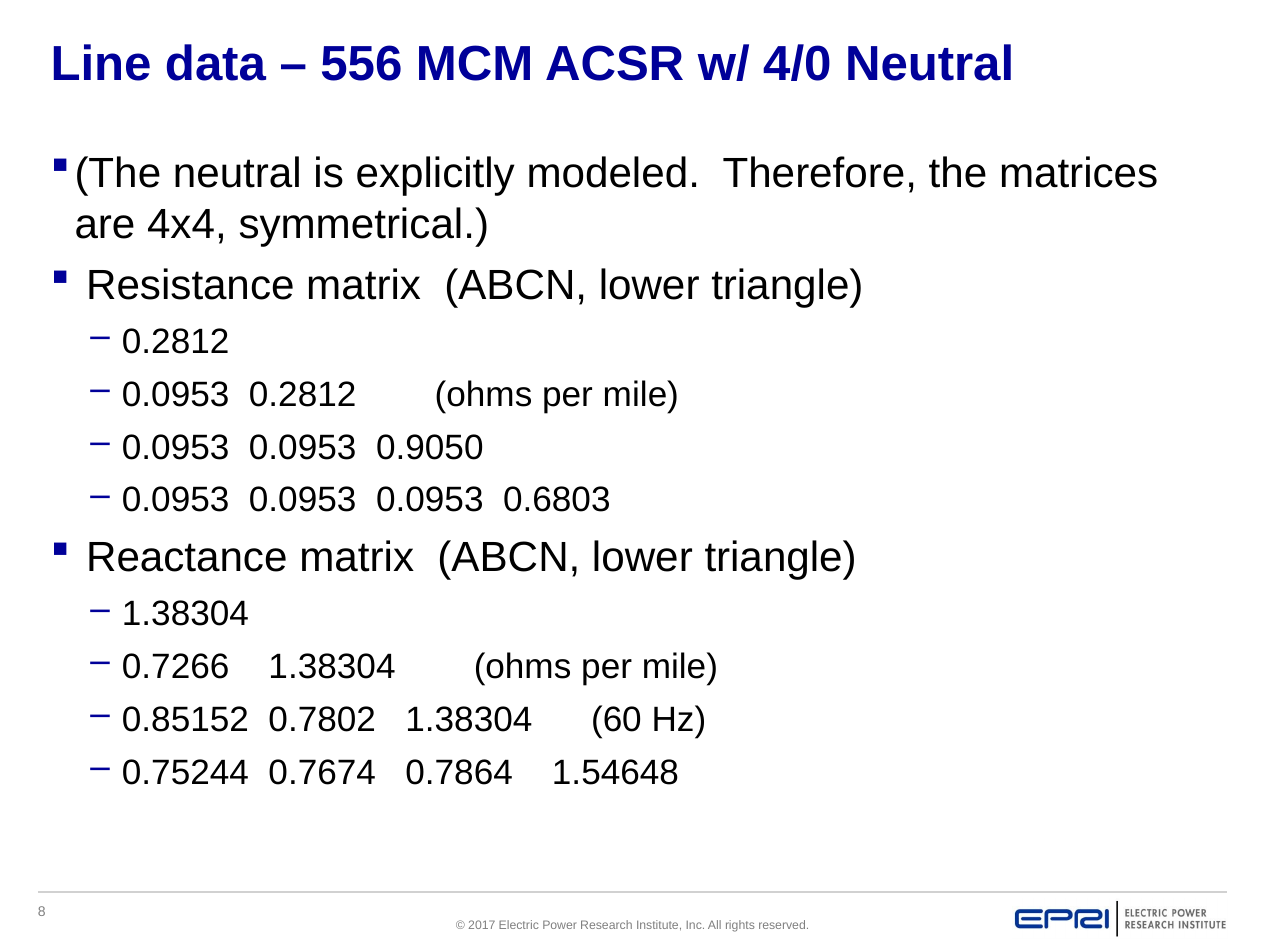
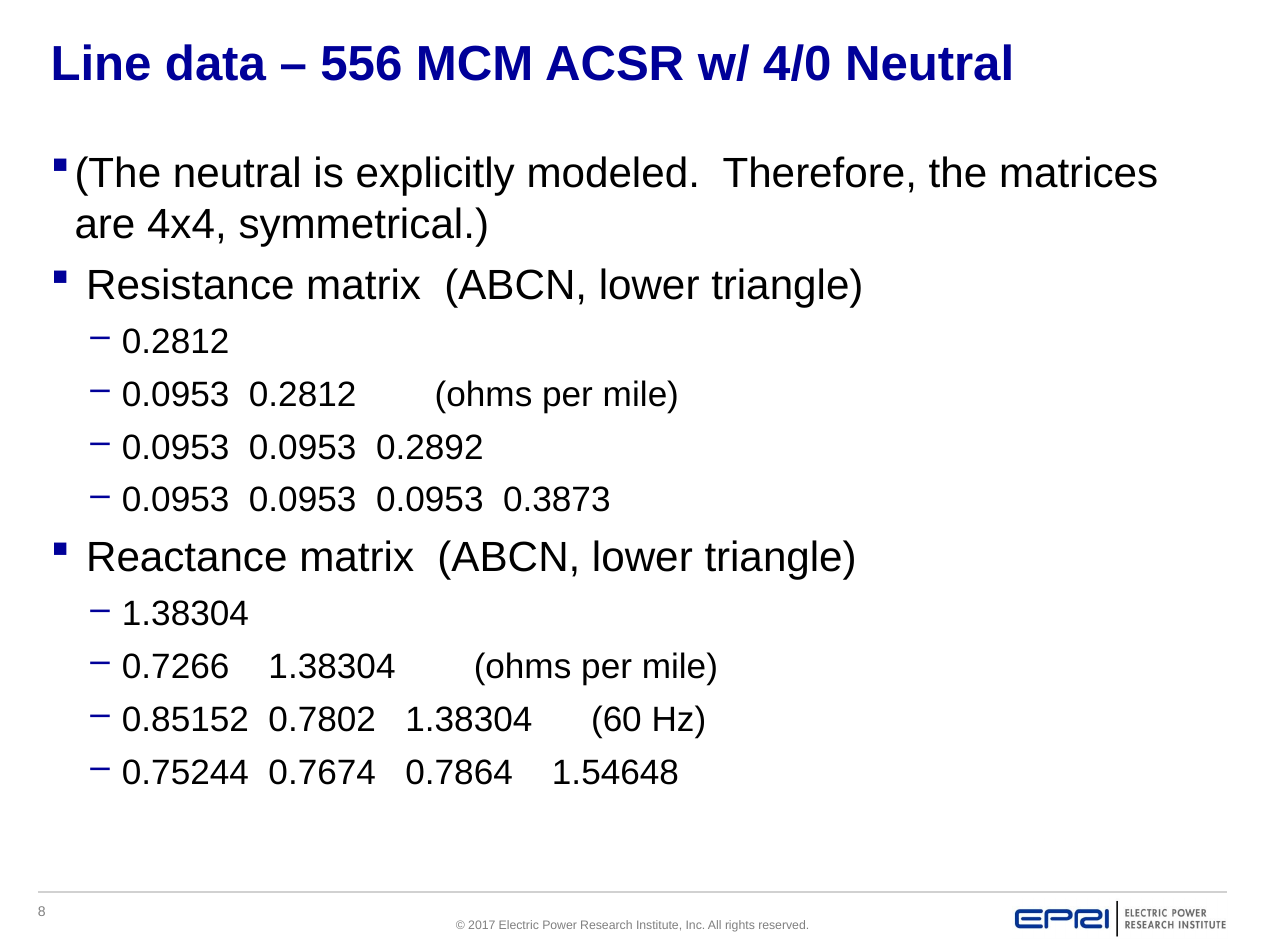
0.9050: 0.9050 -> 0.2892 (430, 447)
0.6803: 0.6803 -> 0.3873 (557, 500)
